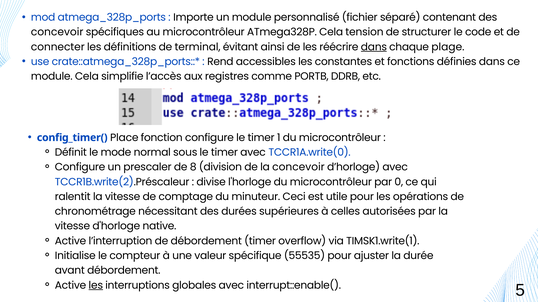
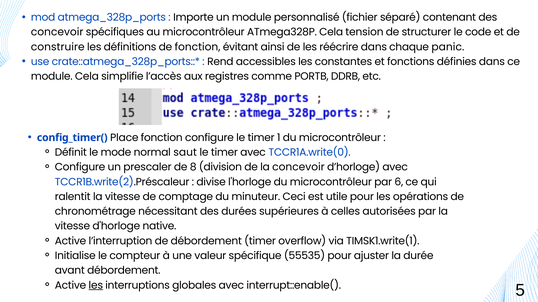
connecter: connecter -> construire (58, 47)
de terminal: terminal -> fonction (197, 47)
dans underline: present -> none (374, 47)
plage: plage -> panic (448, 47)
sous: sous -> saut (185, 153)
0: 0 -> 6 (399, 182)
